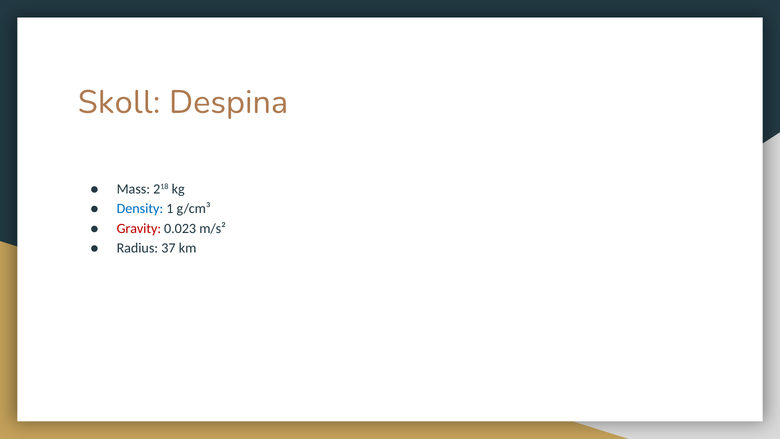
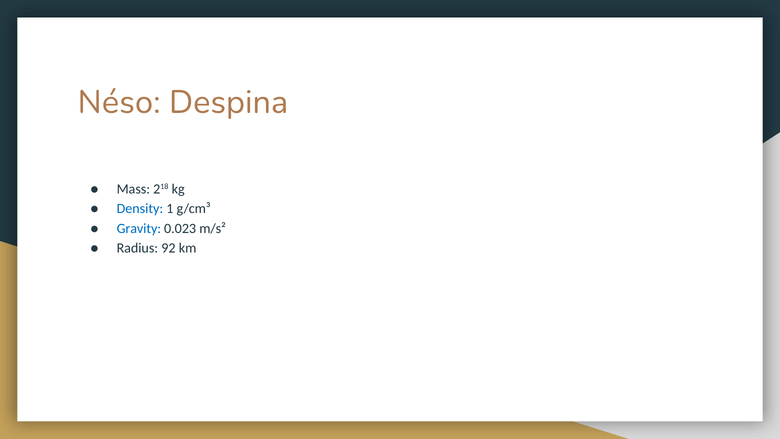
Skoll: Skoll -> Néso (119, 102)
Gravity colour: red -> blue (139, 228)
37: 37 -> 92 (168, 248)
